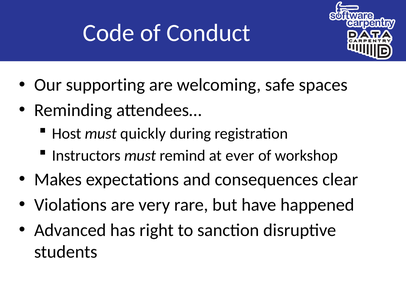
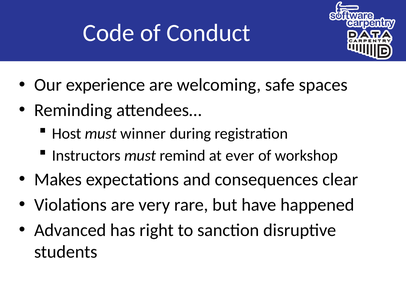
supporting: supporting -> experience (106, 85)
quickly: quickly -> winner (143, 134)
